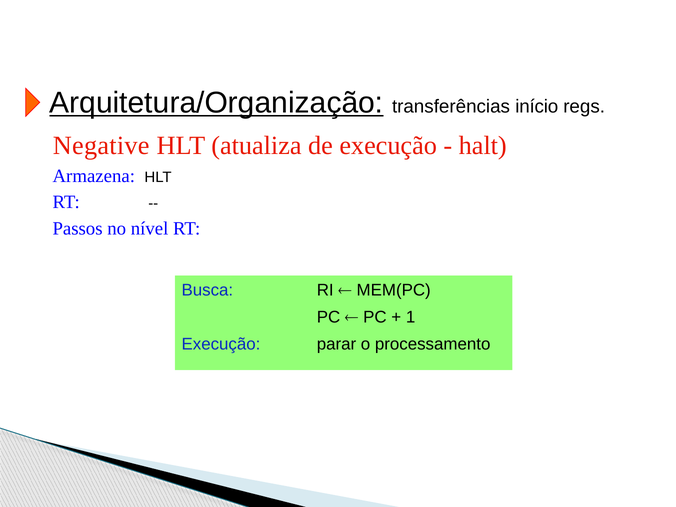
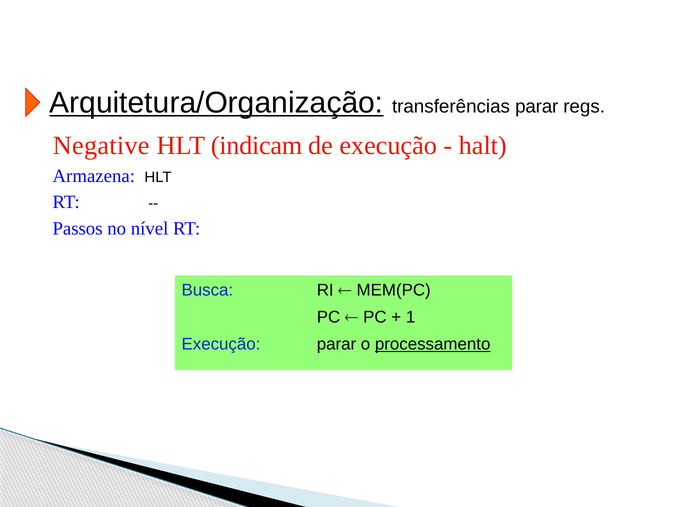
transferências início: início -> parar (537, 107)
atualiza: atualiza -> indicam (257, 146)
processamento underline: none -> present (433, 344)
